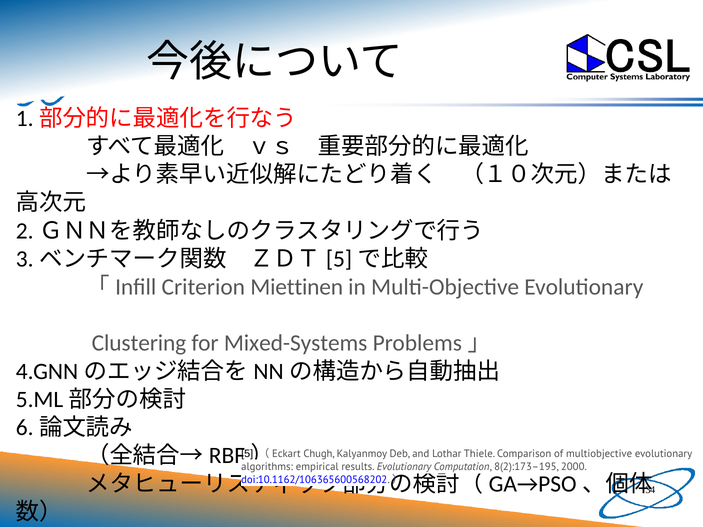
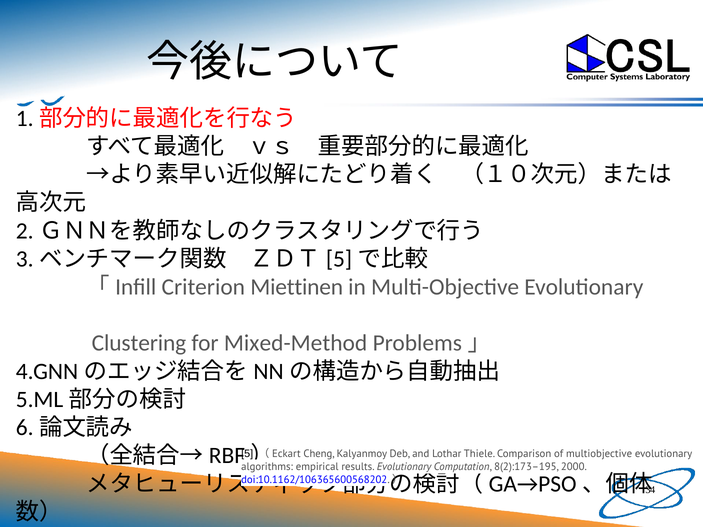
Mixed-Systems: Mixed-Systems -> Mixed-Method (296, 343)
Chugh: Chugh -> Cheng (319, 454)
